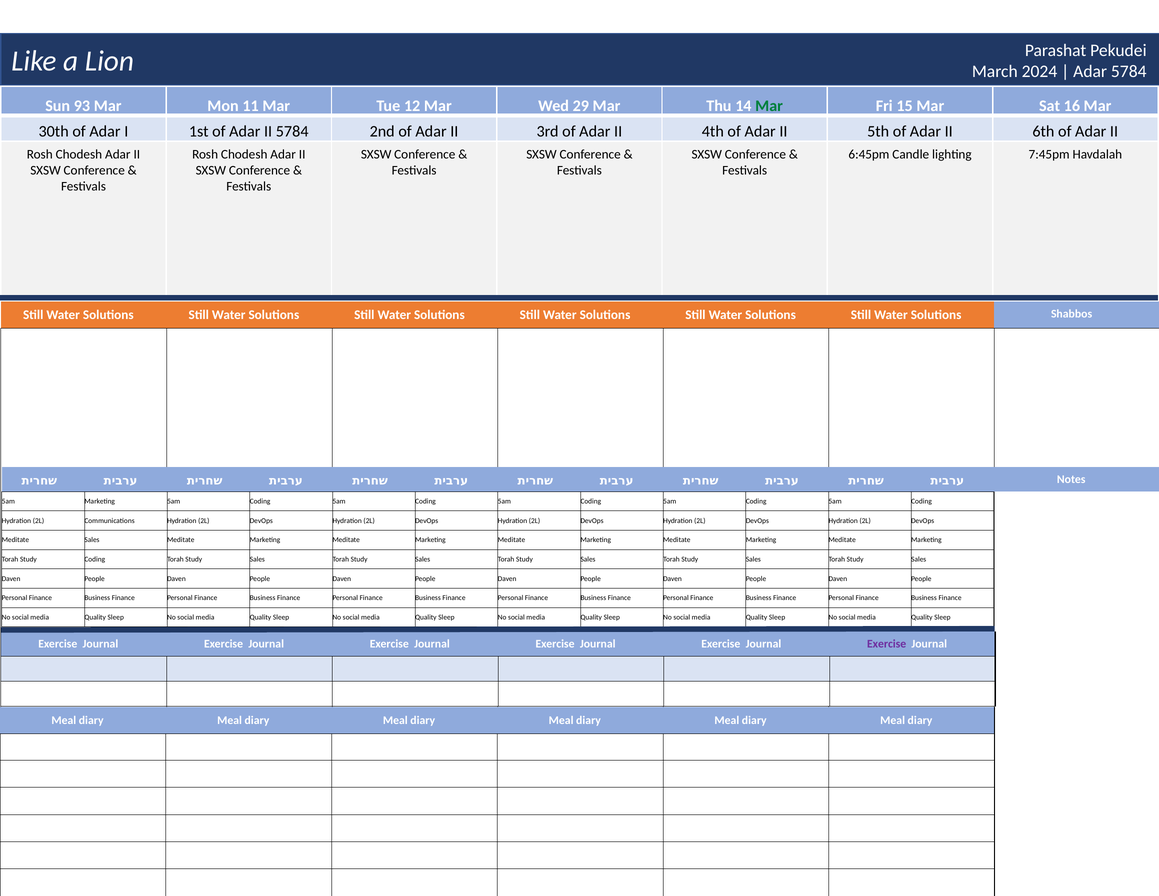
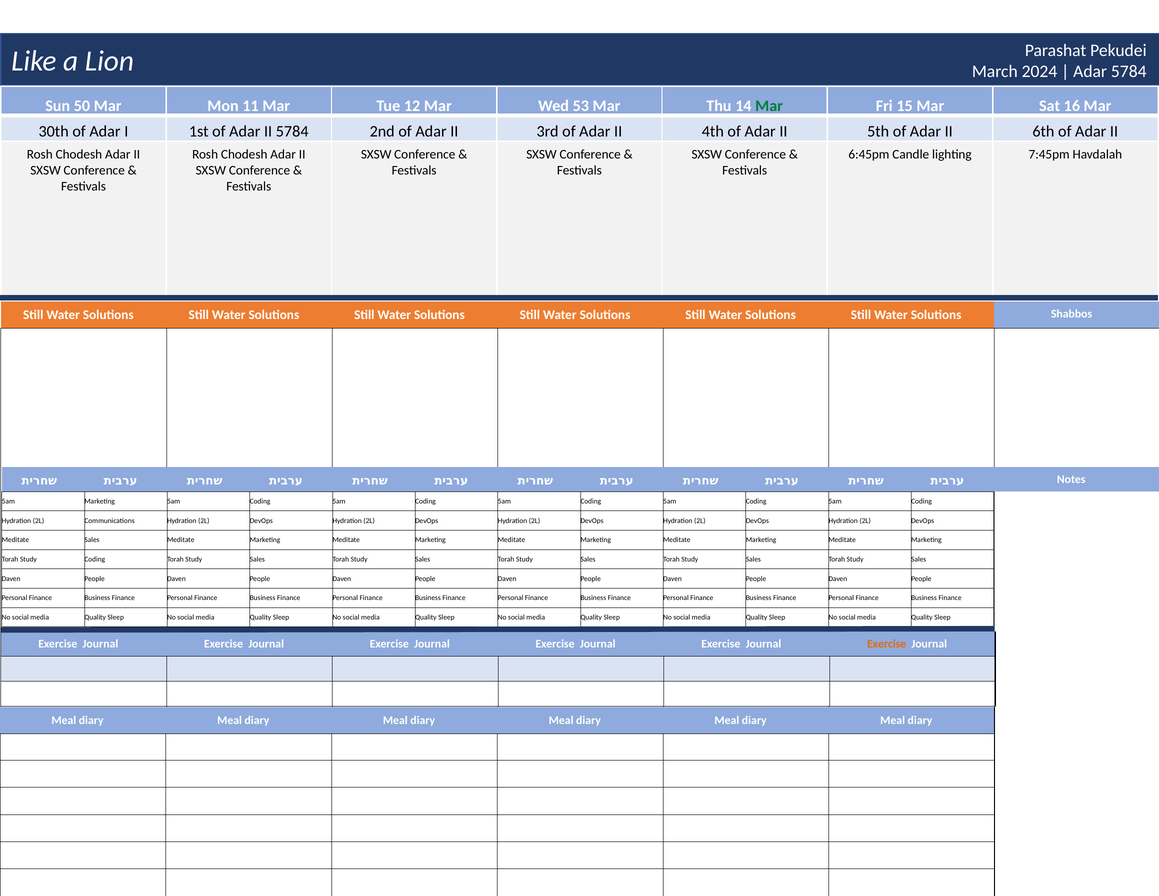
93: 93 -> 50 (82, 106)
29: 29 -> 53 (581, 106)
Exercise colour: purple -> orange (887, 644)
